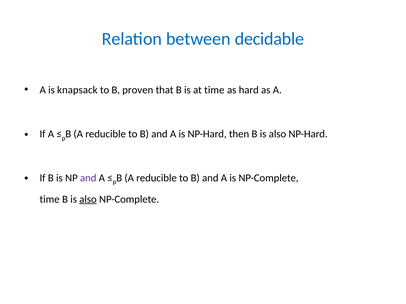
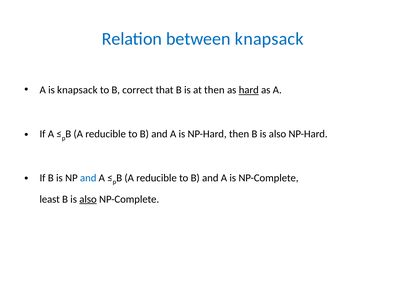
between decidable: decidable -> knapsack (269, 39)
proven: proven -> correct (138, 90)
at time: time -> then (214, 90)
hard underline: none -> present (249, 90)
and colour: purple -> blue (88, 178)
time: time -> least (50, 200)
